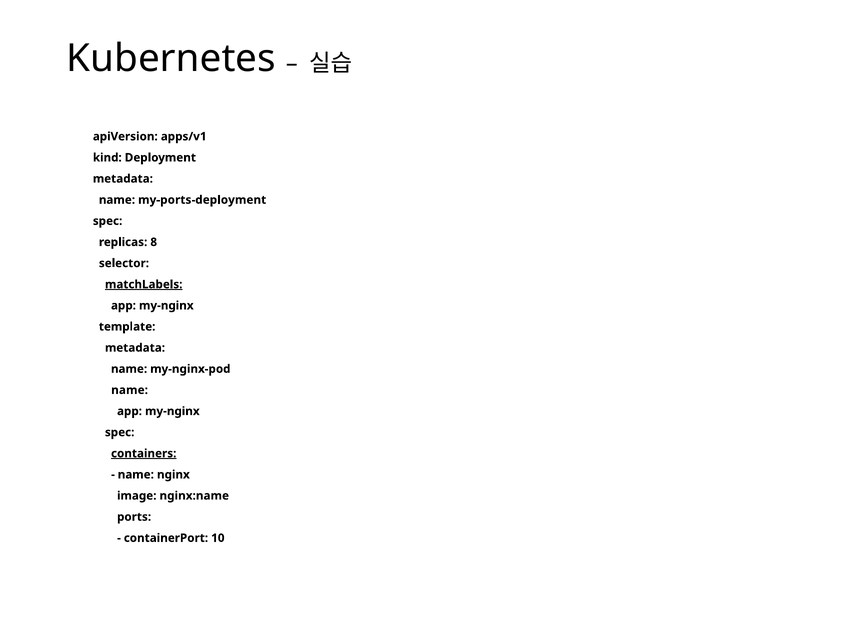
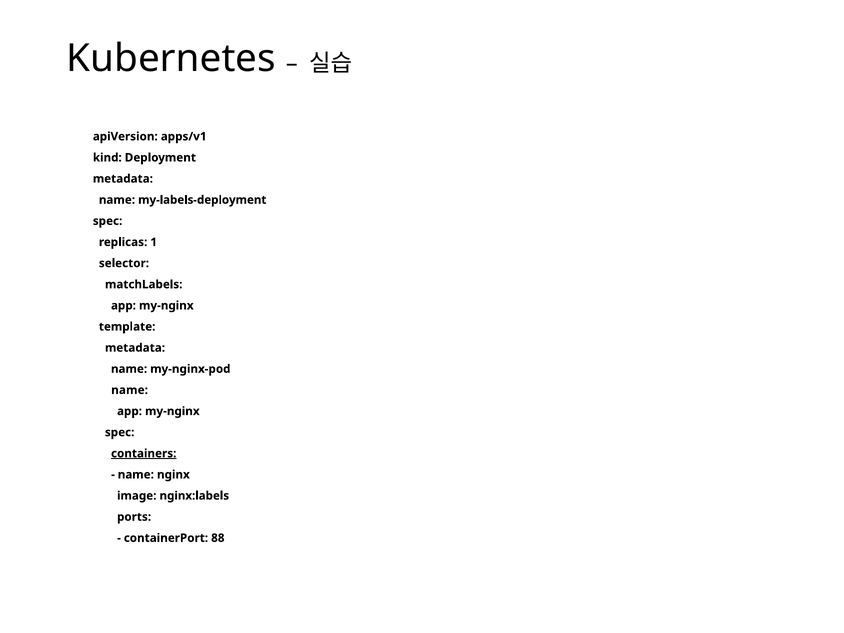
my-ports-deployment: my-ports-deployment -> my-labels-deployment (202, 200)
8: 8 -> 1 (154, 242)
matchLabels underline: present -> none (144, 284)
nginx:name: nginx:name -> nginx:labels (194, 496)
10: 10 -> 88 (218, 538)
